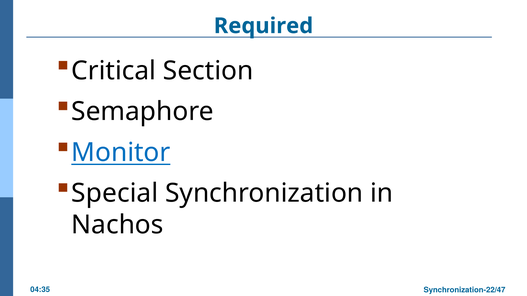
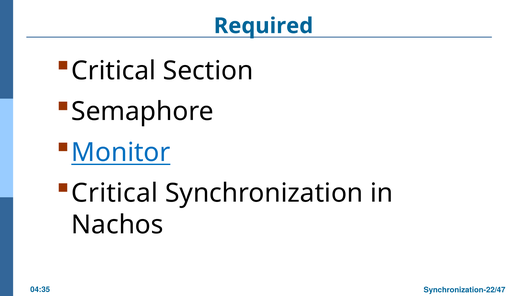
Special: Special -> Critical (115, 193)
